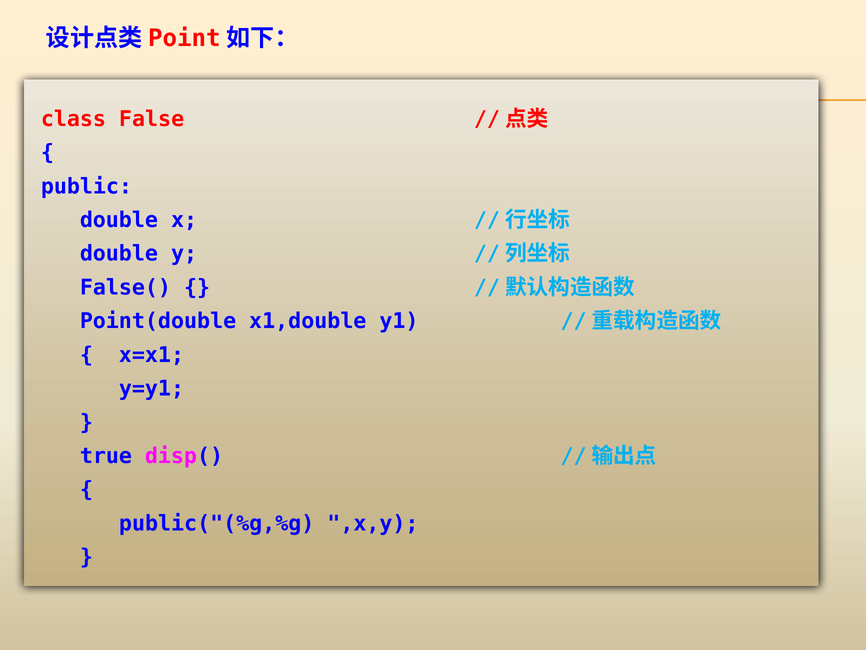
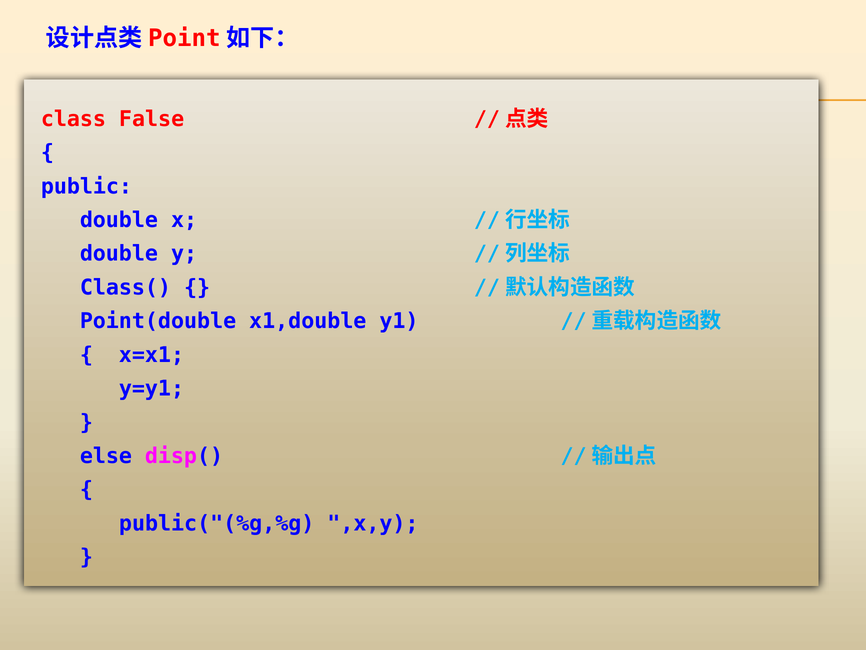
False(: False( -> Class( (125, 287)
true: true -> else (106, 456)
